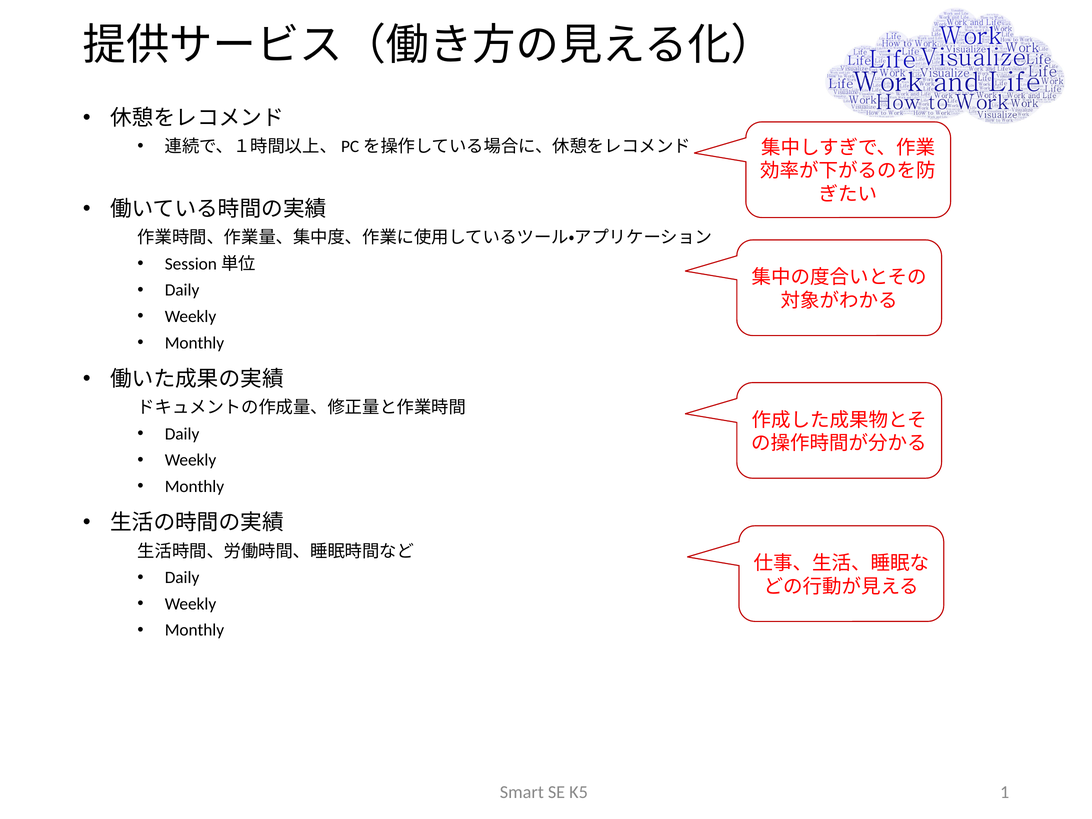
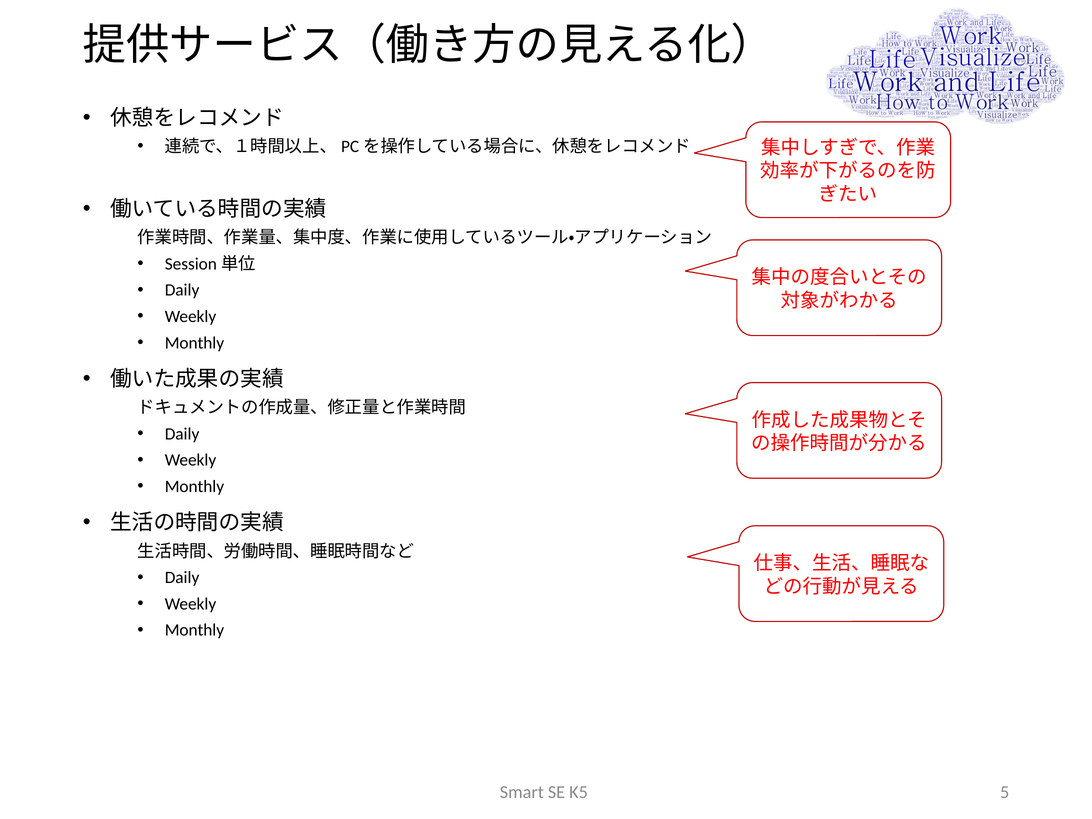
1: 1 -> 5 (1005, 792)
